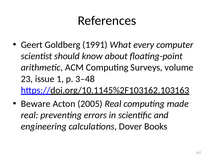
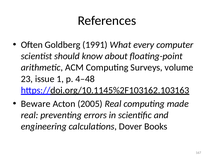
Geert: Geert -> Often (32, 45)
3‒48: 3‒48 -> 4‒48 (85, 79)
